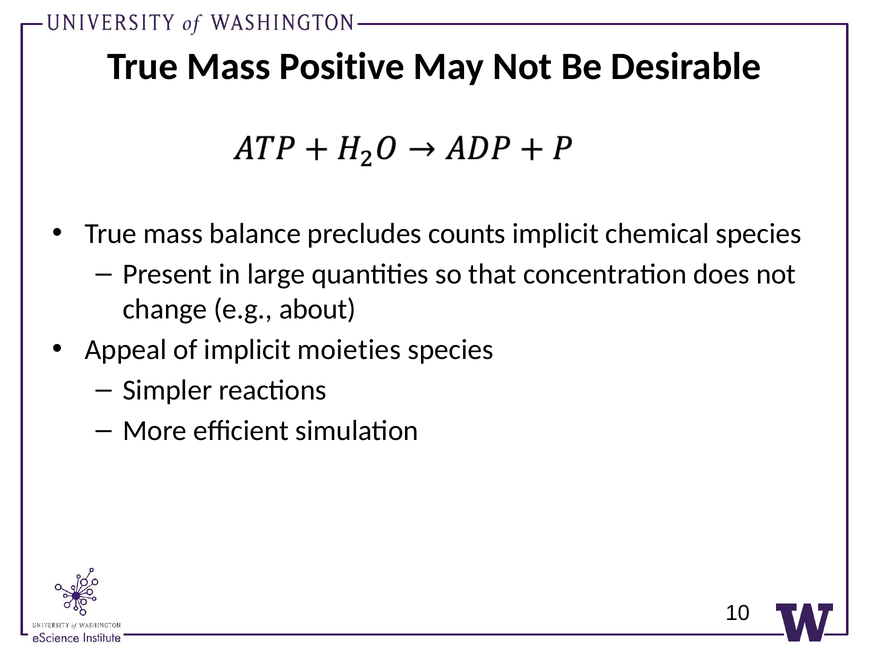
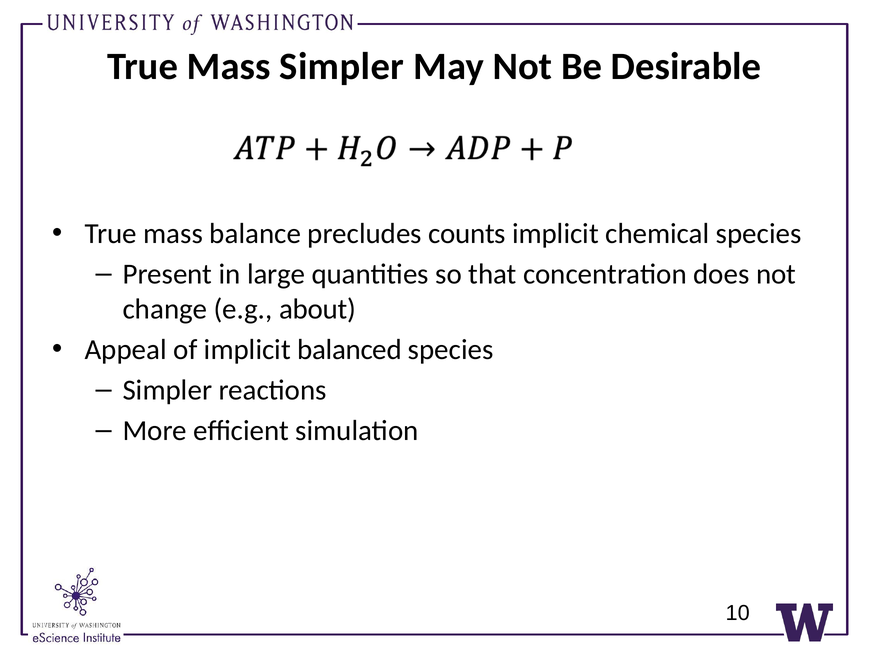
Mass Positive: Positive -> Simpler (342, 66)
moieties: moieties -> balanced (349, 350)
